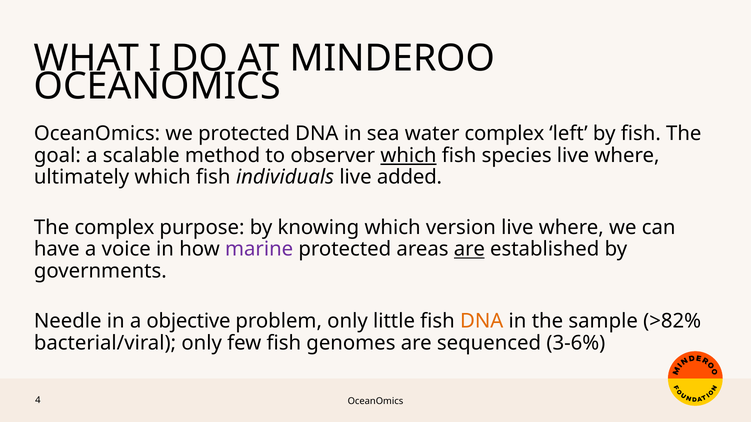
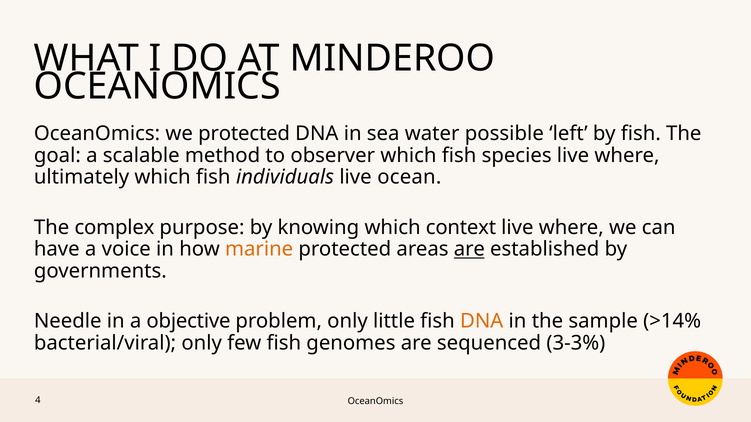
water complex: complex -> possible (504, 134)
which underline: present -> none (408, 156)
added: added -> ocean (409, 177)
version: version -> context (461, 228)
marine colour: purple -> orange (259, 249)
>82%: >82% -> >14% (672, 321)
3-6%: 3-6% -> 3-3% (576, 343)
